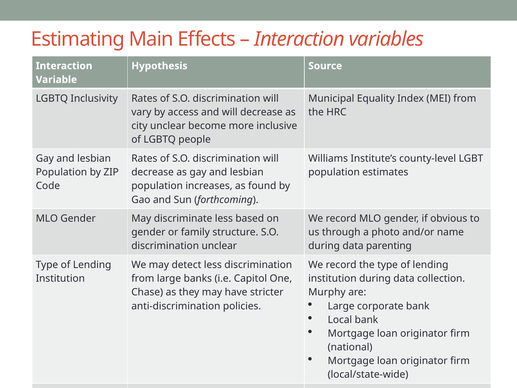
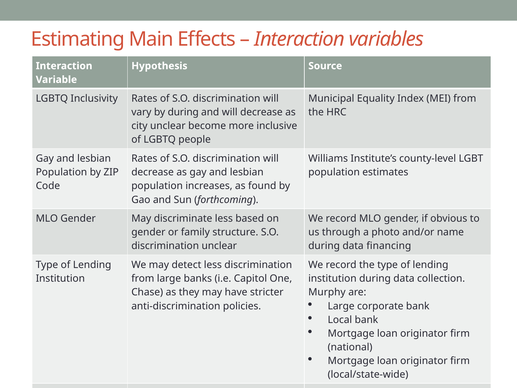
by access: access -> during (183, 112)
parenting: parenting -> financing (389, 246)
